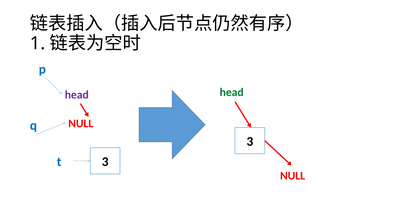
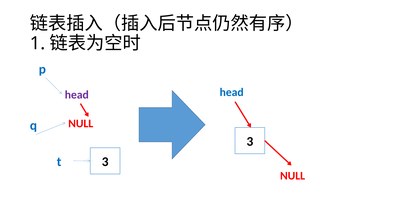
head colour: green -> blue (232, 92)
